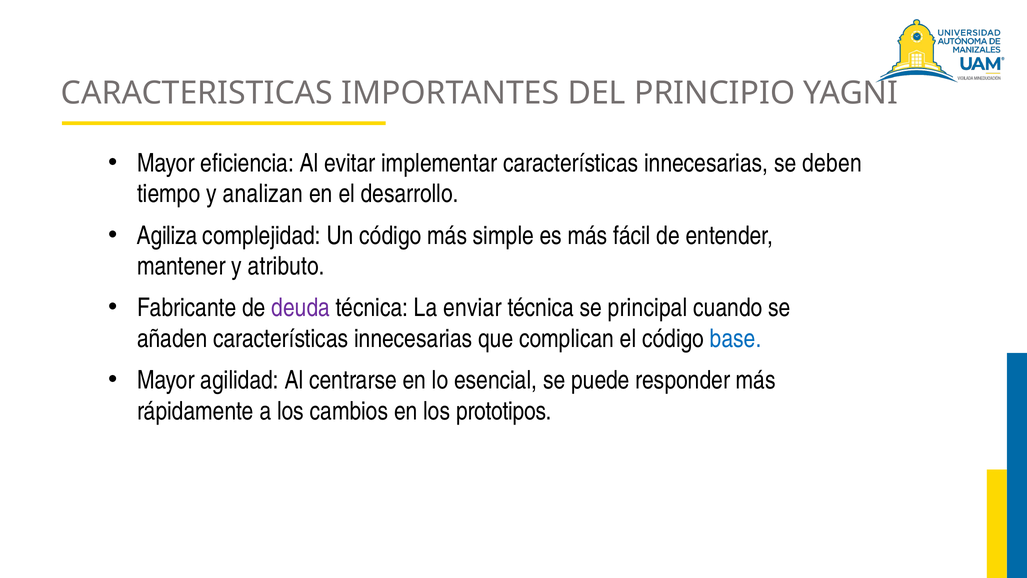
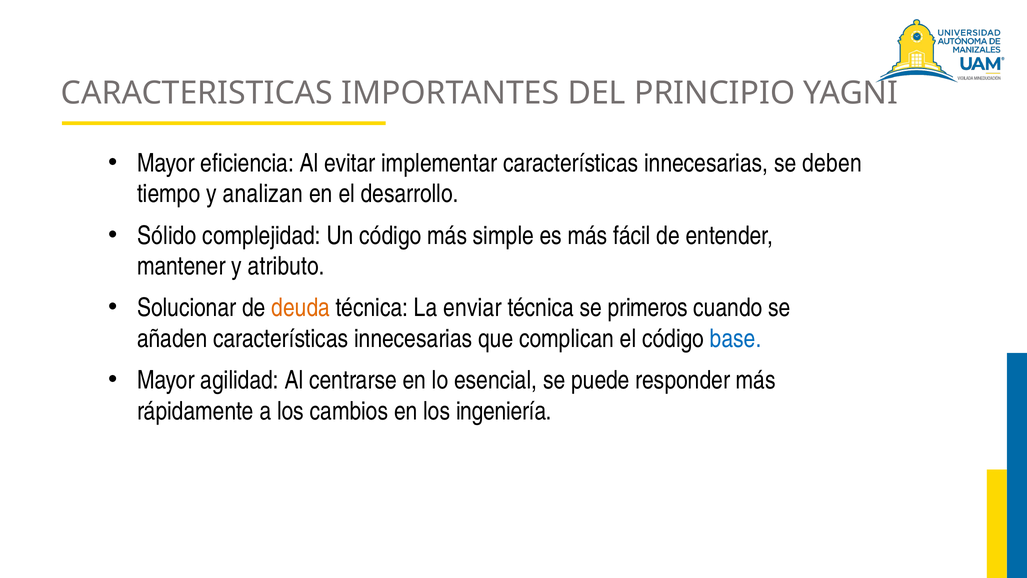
Agiliza: Agiliza -> Sólido (167, 235)
Fabricante: Fabricante -> Solucionar (187, 308)
deuda colour: purple -> orange (301, 308)
principal: principal -> primeros (648, 308)
prototipos: prototipos -> ingeniería (504, 411)
